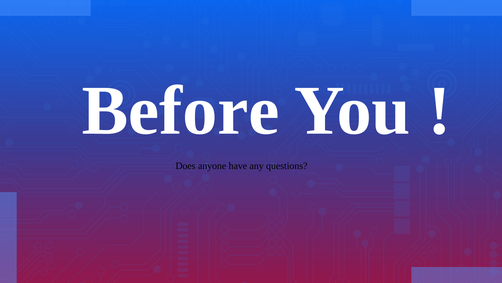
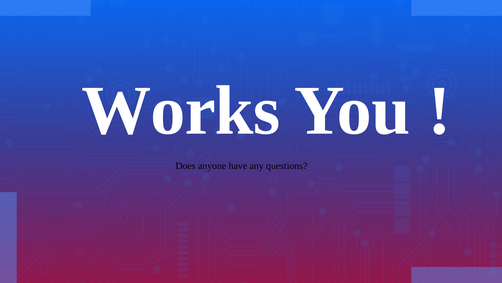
Before: Before -> Works (181, 111)
